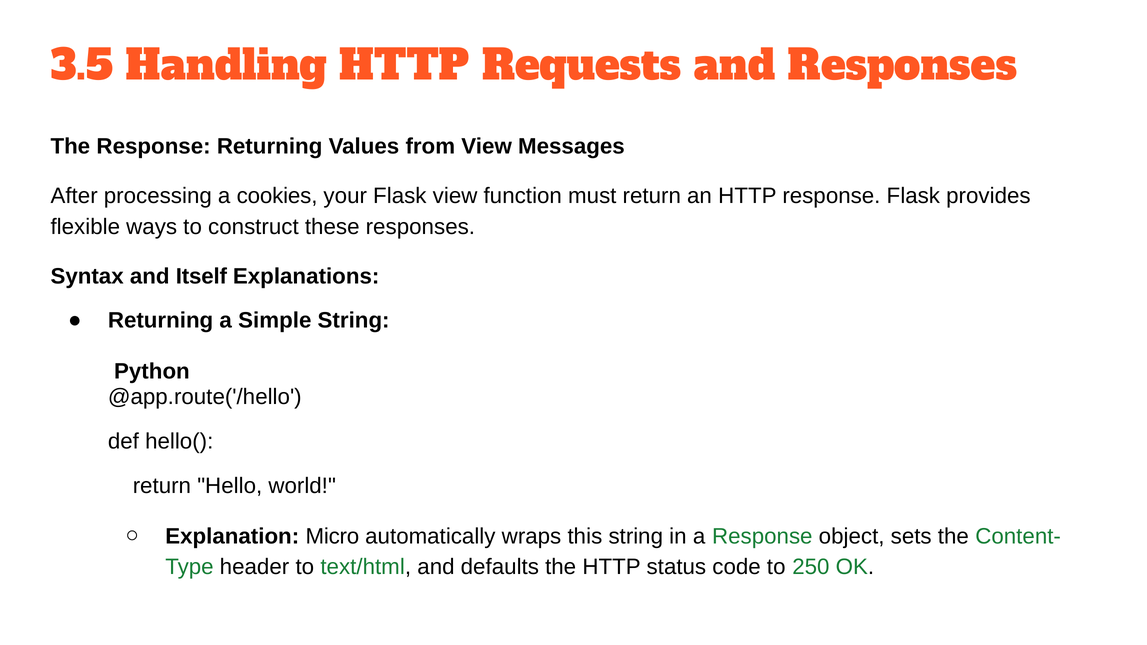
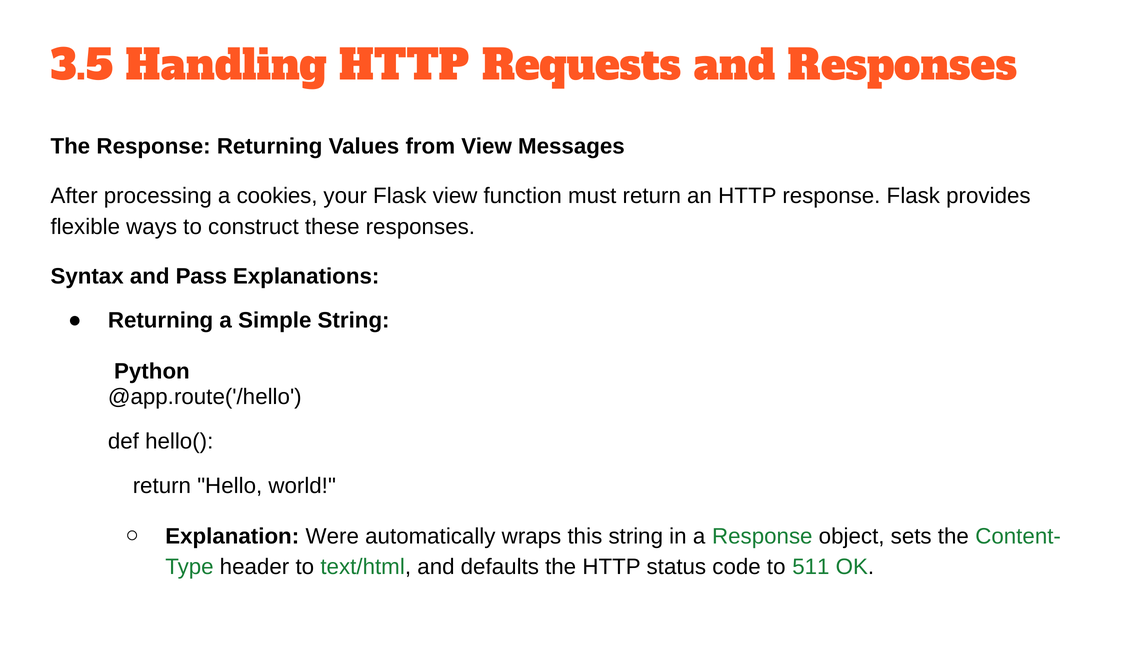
Itself: Itself -> Pass (201, 277)
Micro: Micro -> Were (332, 536)
250: 250 -> 511 (811, 567)
